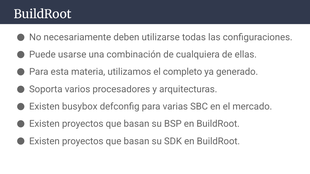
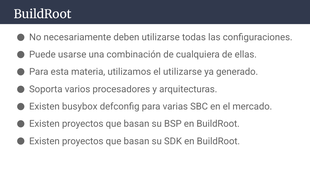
el completo: completo -> utilizarse (182, 72)
